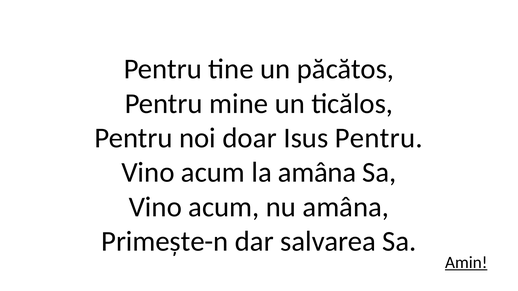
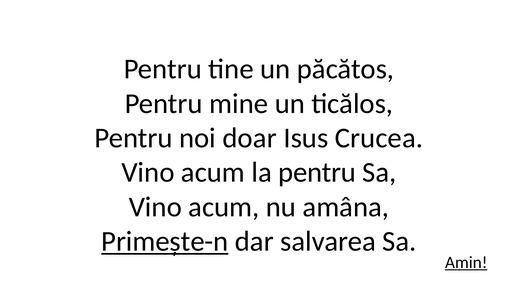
Isus Pentru: Pentru -> Crucea (379, 138)
la amâna: amâna -> pentru (317, 173)
Primește-n underline: none -> present (165, 242)
